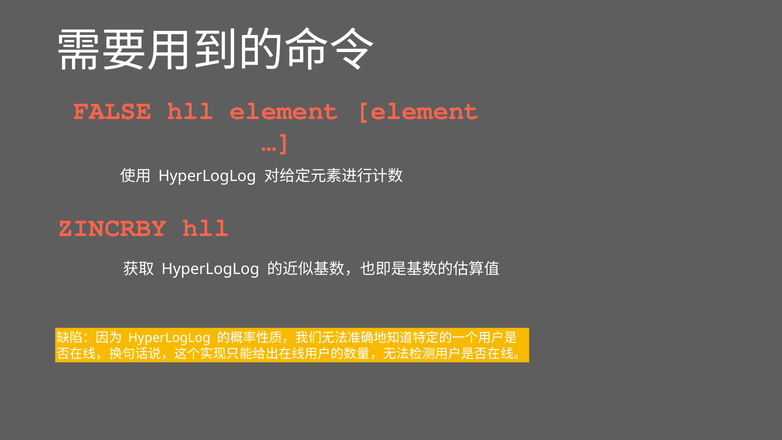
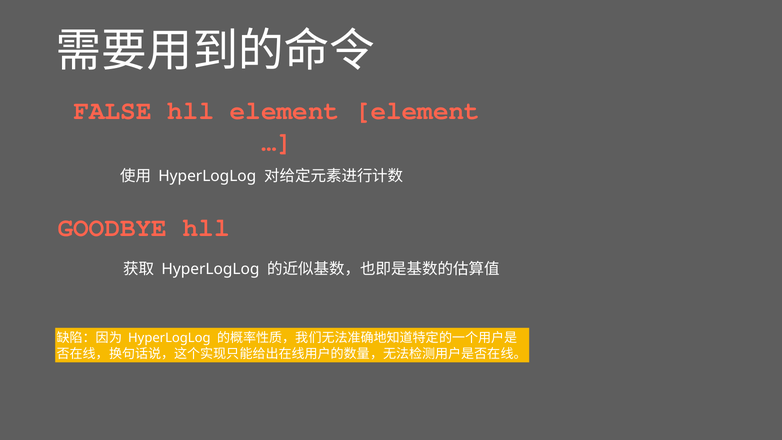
ZINCRBY: ZINCRBY -> GOODBYE (112, 227)
